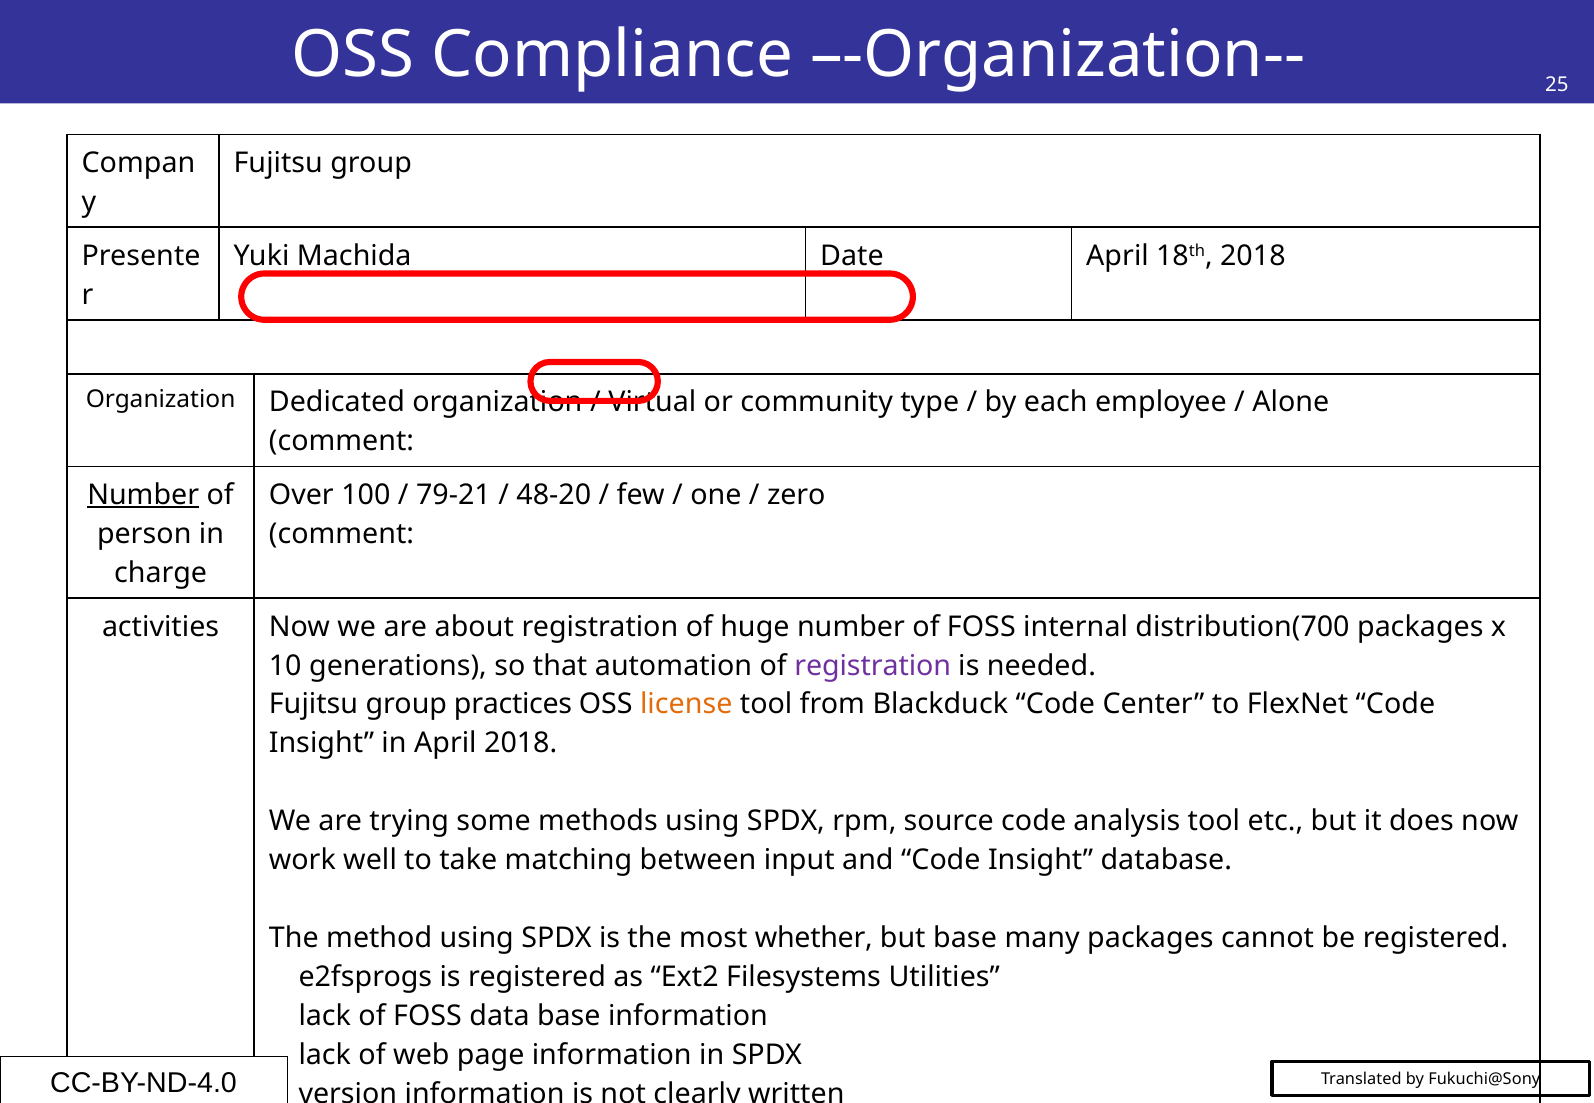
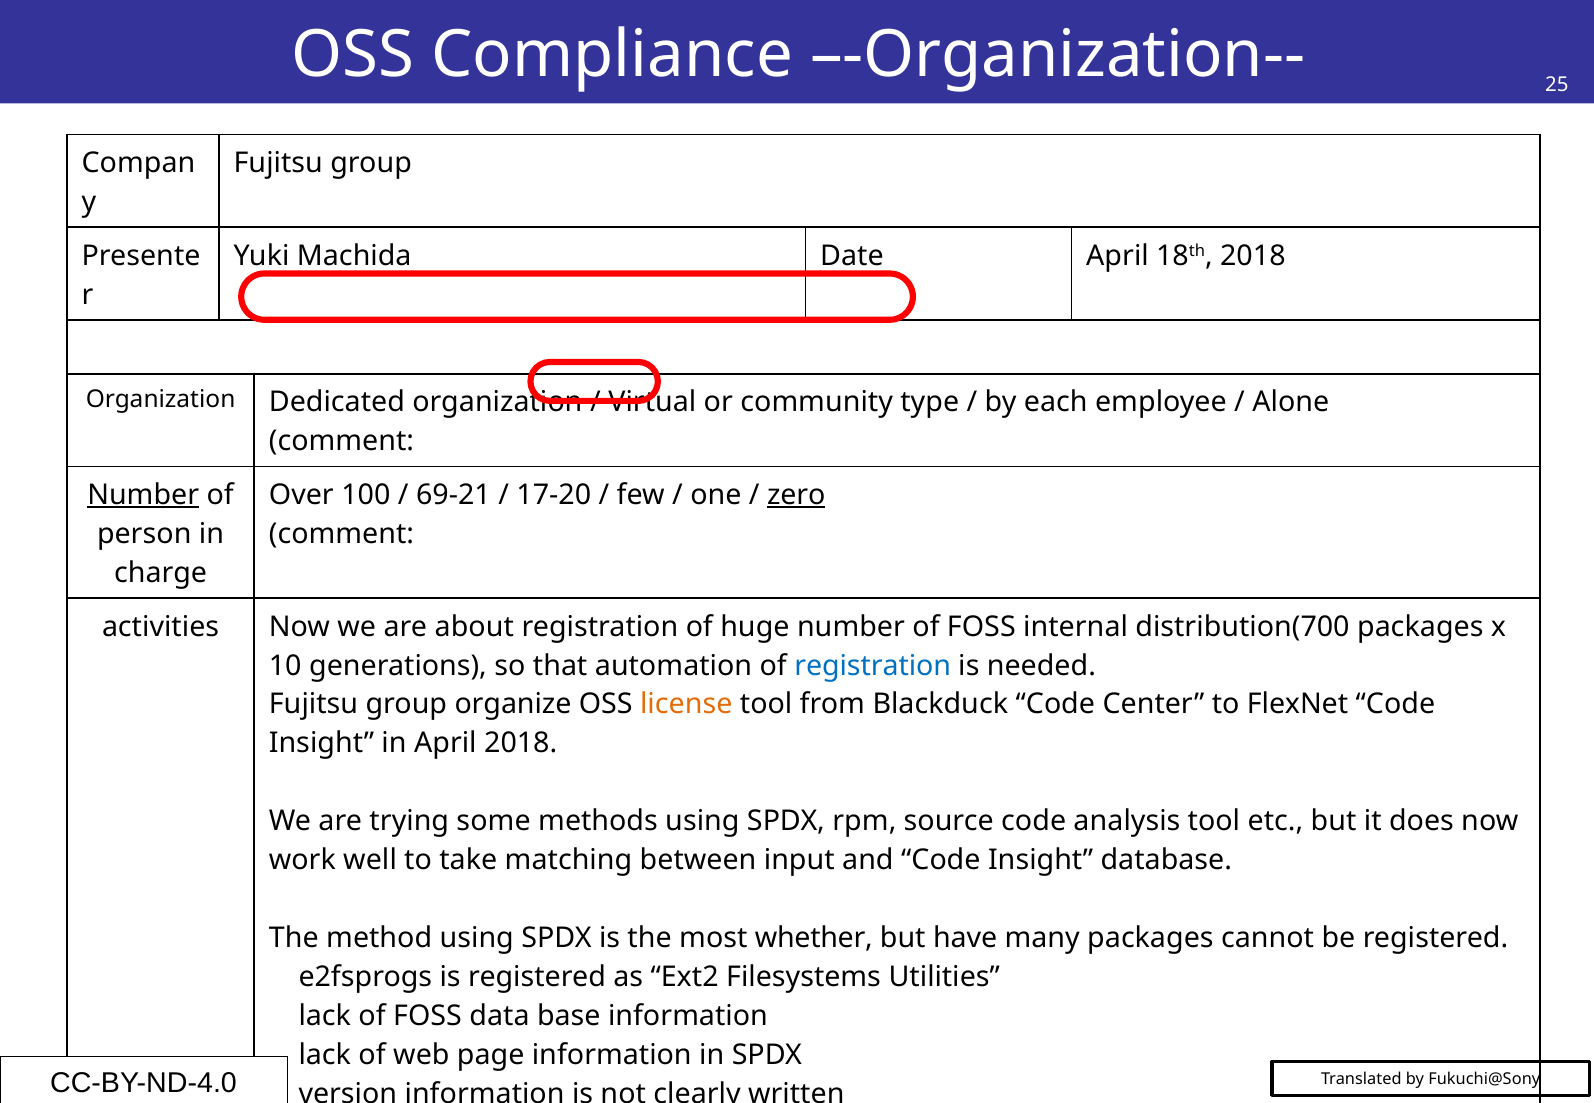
79-21: 79-21 -> 69-21 (453, 495)
48-20: 48-20 -> 17-20 (554, 495)
zero underline: none -> present (796, 495)
registration colour: purple -> blue (873, 666)
practices: practices -> organize (513, 705)
but base: base -> have (965, 939)
